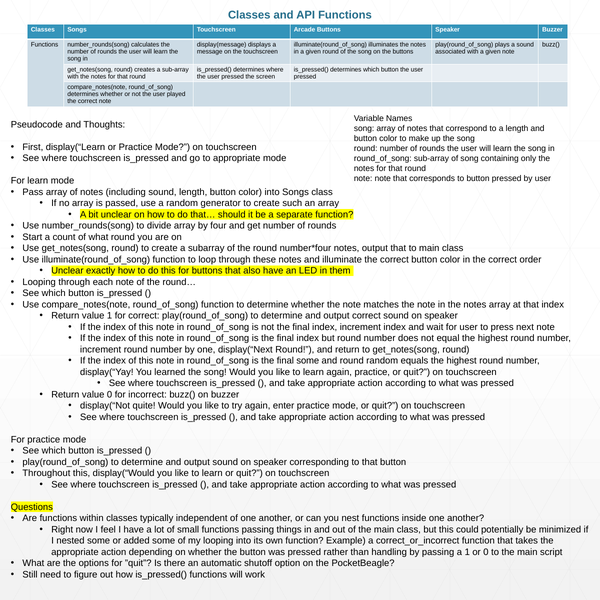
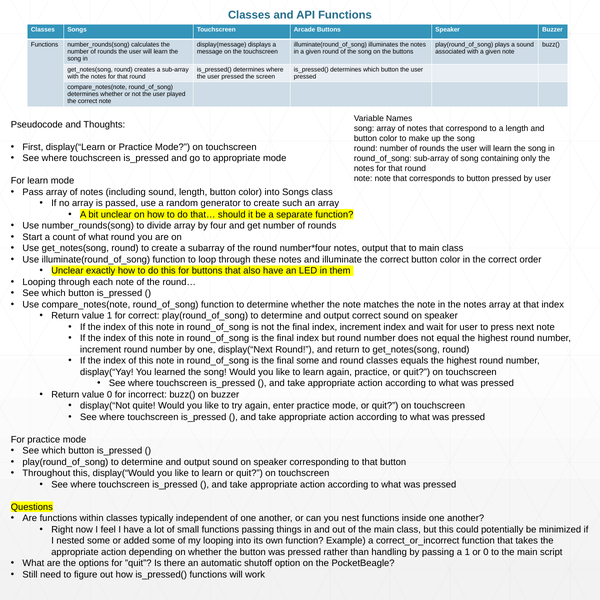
round random: random -> classes (382, 361)
